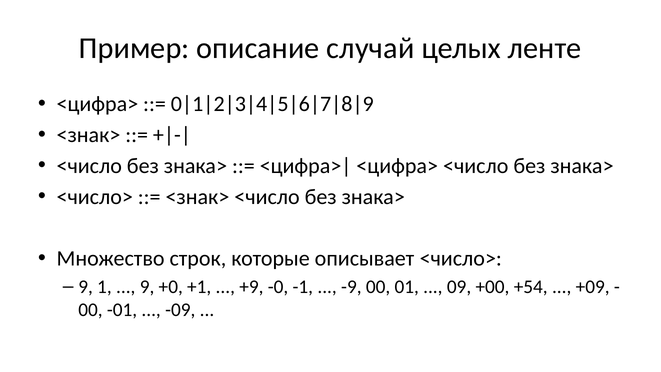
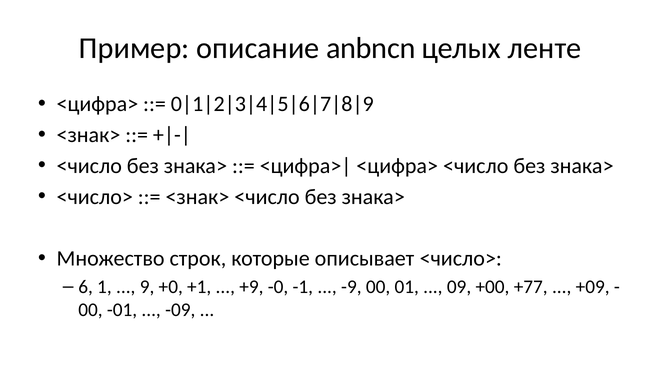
случай: случай -> anbncn (371, 48)
9: 9 -> 6 (86, 287)
+54: +54 -> +77 (531, 287)
